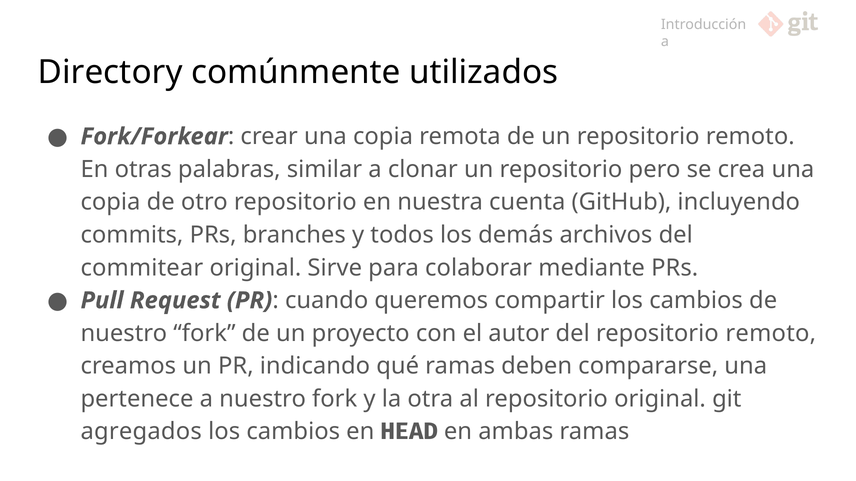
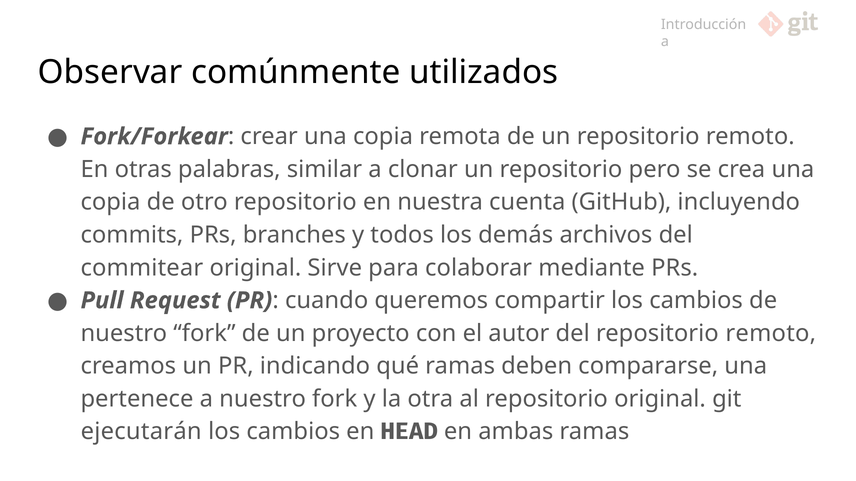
Directory: Directory -> Observar (110, 73)
agregados: agregados -> ejecutarán (141, 432)
